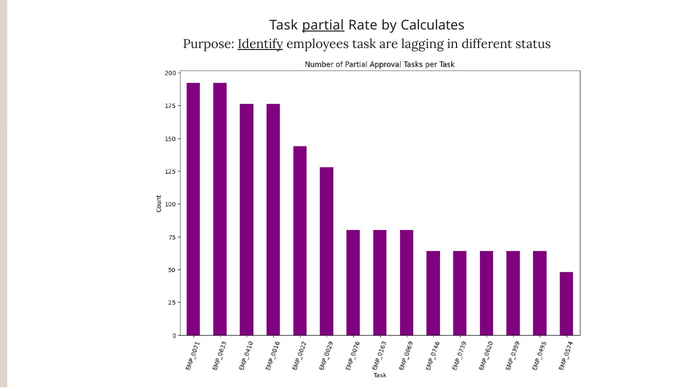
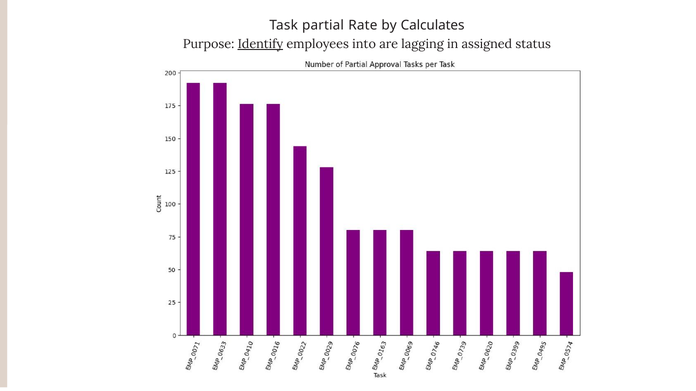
partial underline: present -> none (323, 25)
employees task: task -> into (364, 44)
different: different -> assigned (487, 44)
